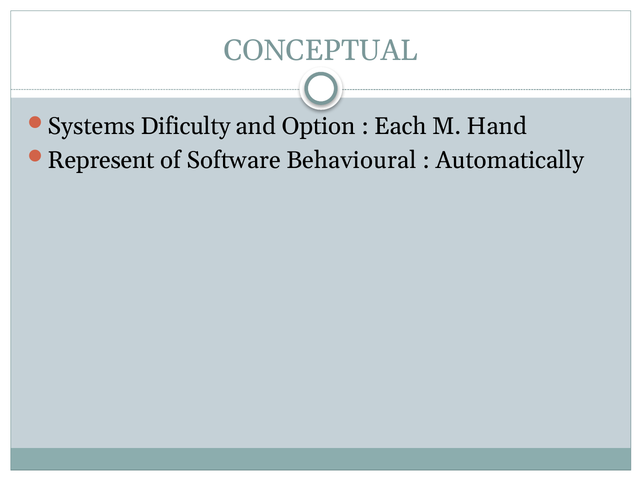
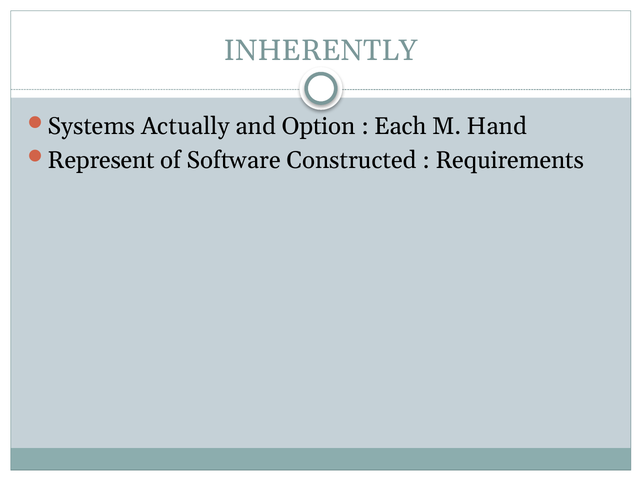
CONCEPTUAL: CONCEPTUAL -> INHERENTLY (321, 51)
Dificulty: Dificulty -> Actually (185, 127)
Behavioural: Behavioural -> Constructed (352, 160)
Automatically: Automatically -> Requirements (510, 160)
